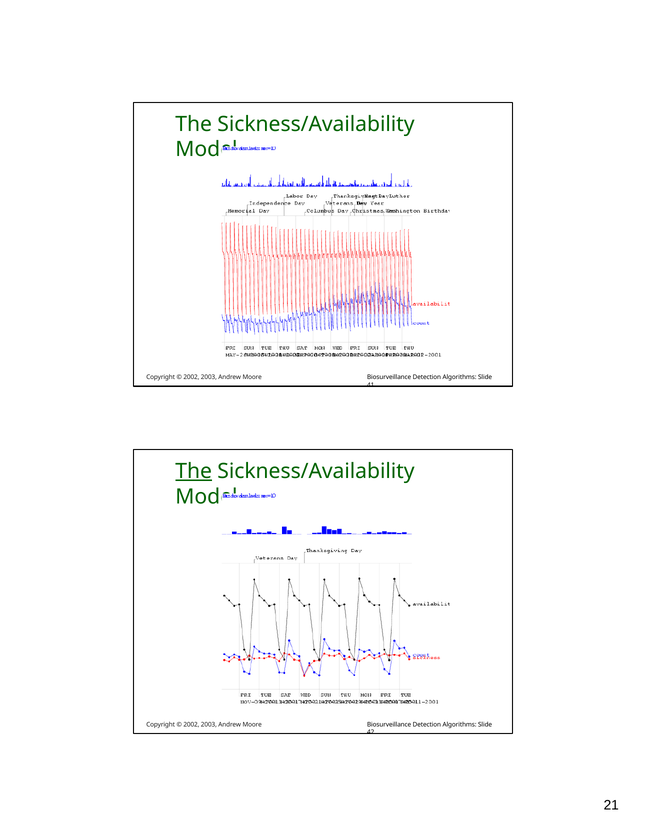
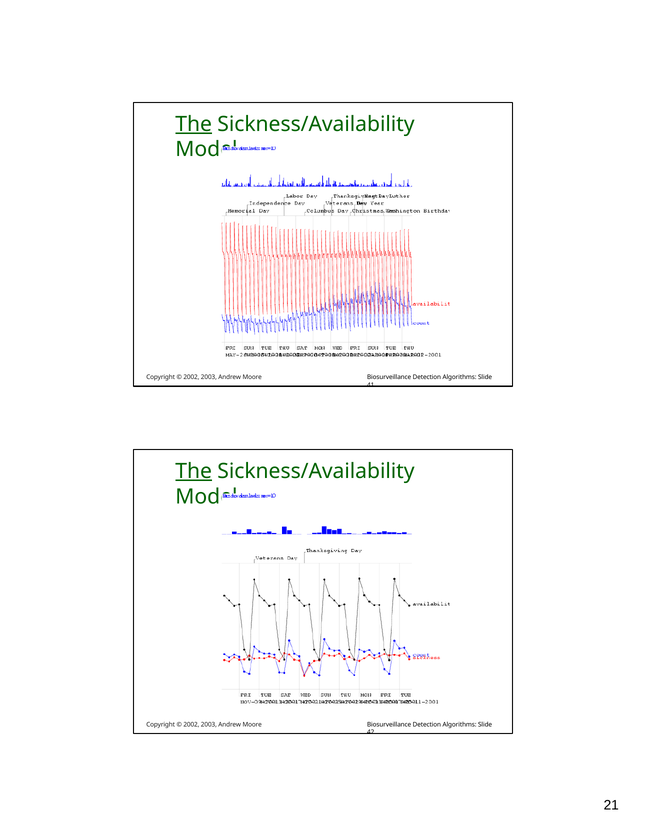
The underline: none -> present (194, 124)
